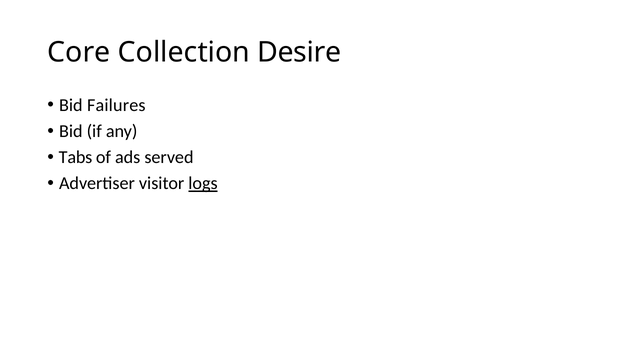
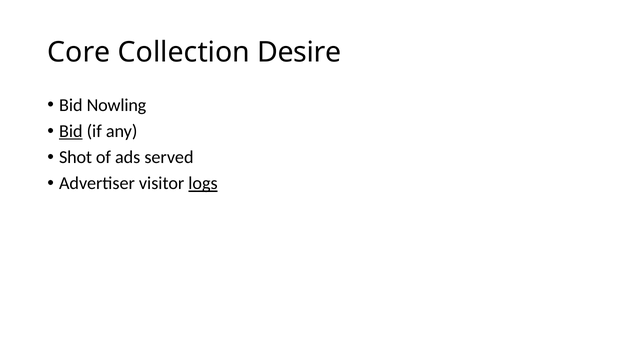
Failures: Failures -> Nowling (116, 105)
Bid underline: none -> present (71, 131)
Tabs: Tabs -> Shot (76, 157)
